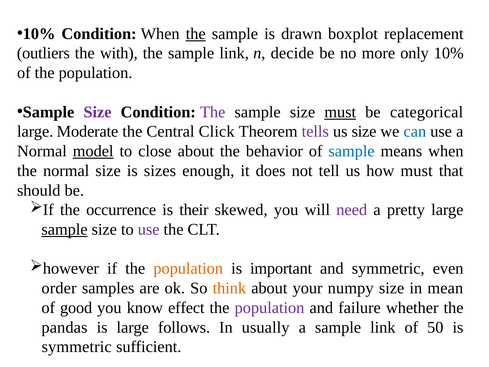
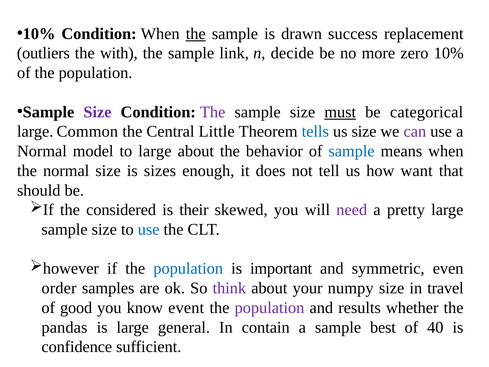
boxplot: boxplot -> success (353, 34)
only: only -> zero (414, 53)
Moderate: Moderate -> Common (87, 131)
Click: Click -> Little (217, 131)
tells colour: purple -> blue (315, 131)
can colour: blue -> purple (415, 131)
model underline: present -> none (93, 151)
to close: close -> large (155, 151)
how must: must -> want (417, 171)
occurrence: occurrence -> considered (121, 210)
sample underline: present -> none (65, 229)
use colour: purple -> blue (149, 229)
population colour: orange -> blue (188, 268)
think colour: orange -> purple (229, 288)
mean: mean -> travel (445, 288)
effect: effect -> event (186, 308)
failure: failure -> results (360, 308)
follows: follows -> general (184, 327)
usually: usually -> contain (266, 327)
a sample link: link -> best (383, 327)
50: 50 -> 40 (435, 327)
symmetric: symmetric -> confidence (77, 347)
